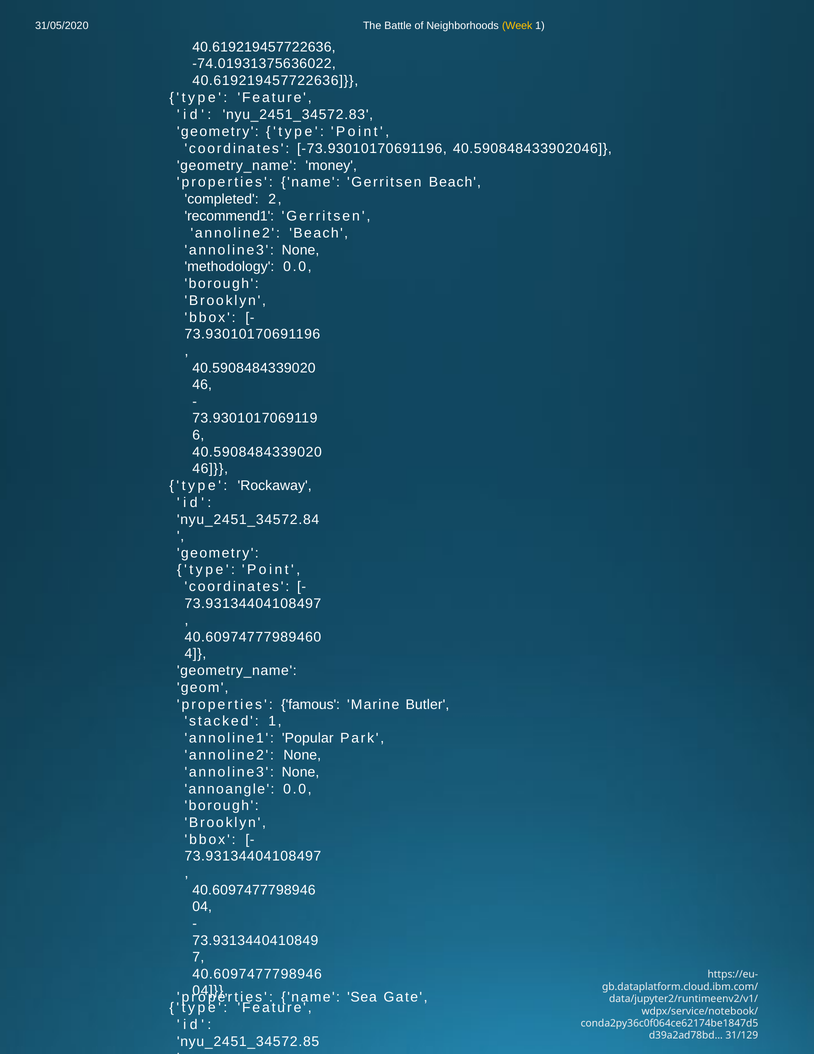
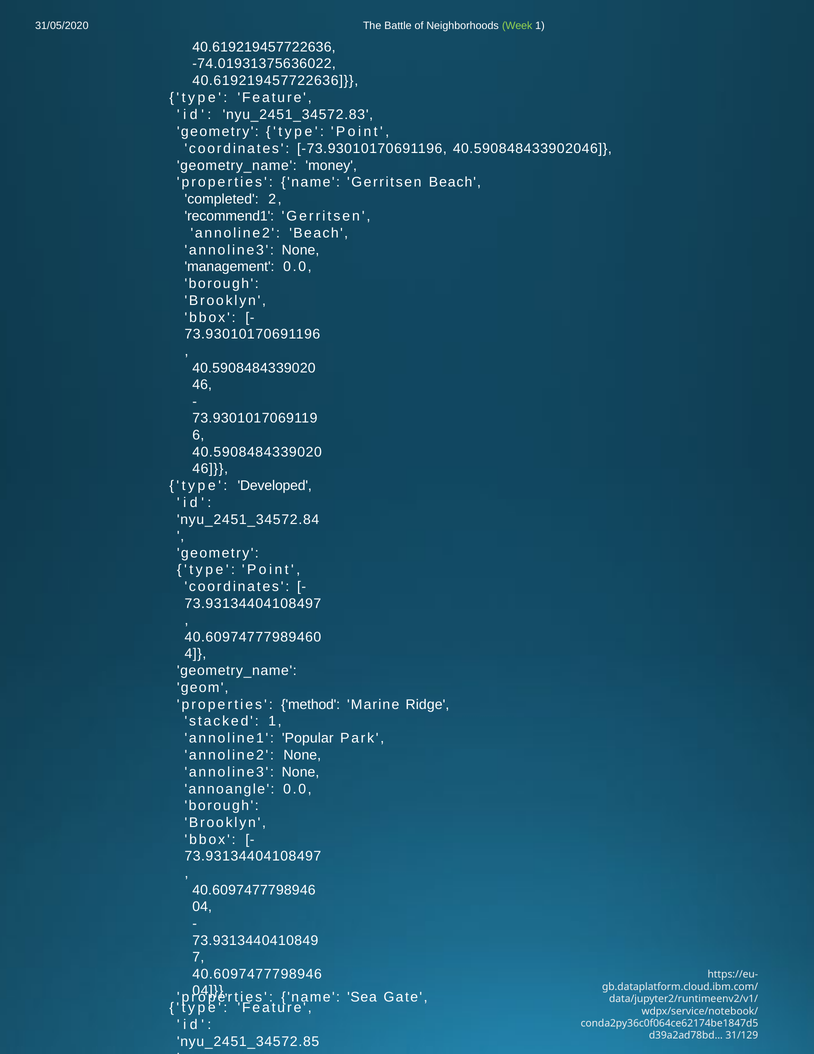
Week colour: yellow -> light green (517, 26)
methodology: methodology -> management (230, 267)
Rockaway: Rockaway -> Developed (275, 485)
famous: famous -> method (311, 704)
Butler: Butler -> Ridge (427, 704)
